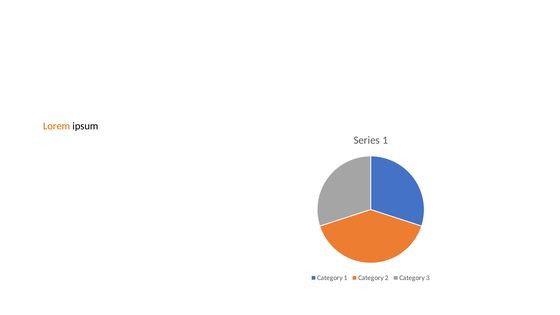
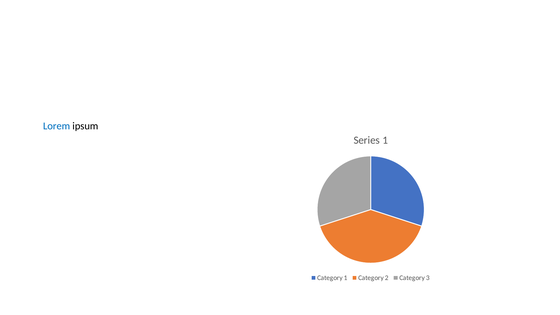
Lorem colour: orange -> blue (57, 126)
